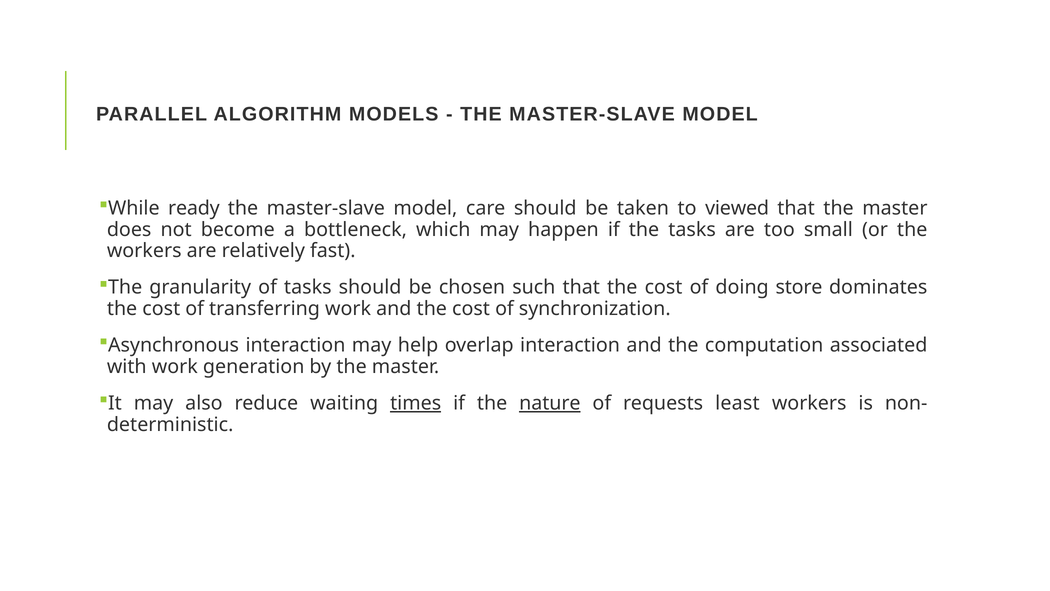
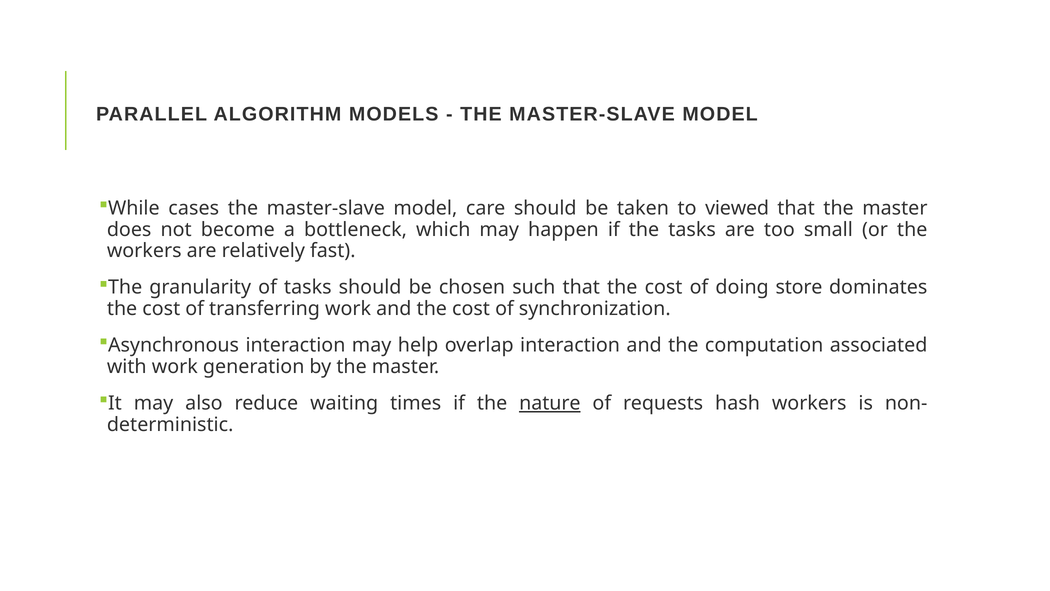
ready: ready -> cases (194, 208)
times underline: present -> none (416, 403)
least: least -> hash (738, 403)
